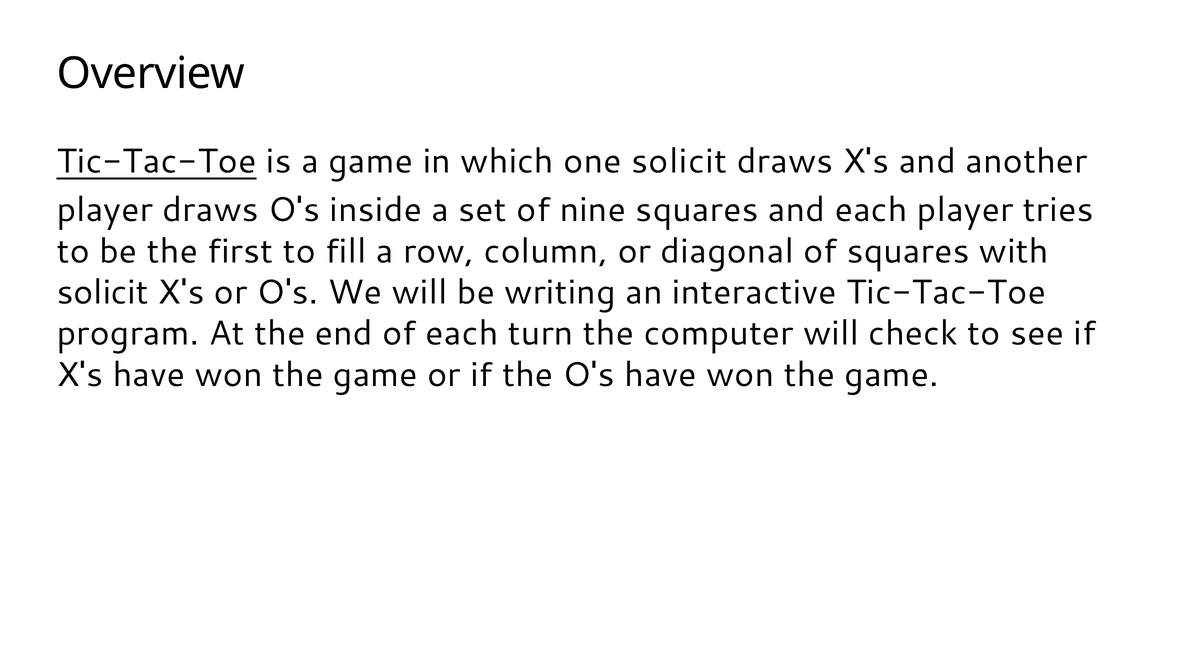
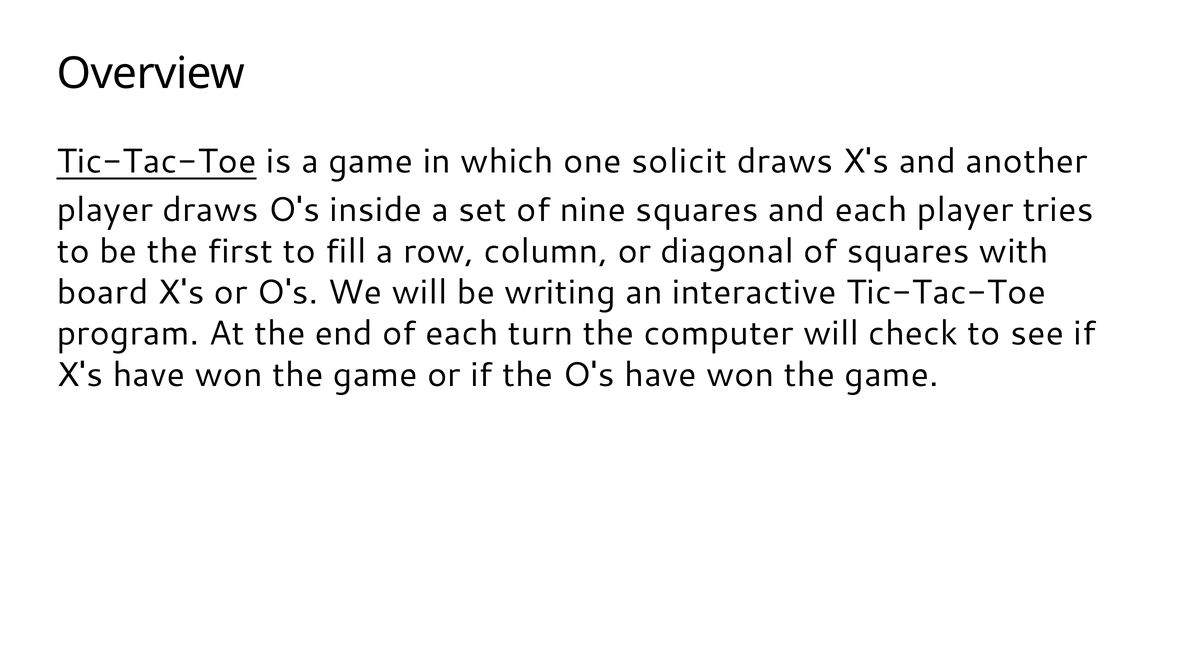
solicit: solicit -> board (103, 292)
